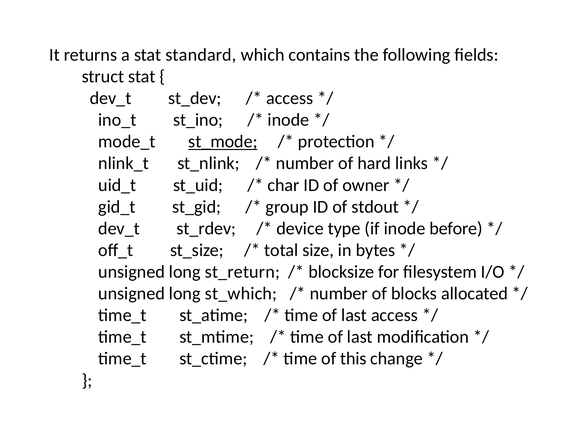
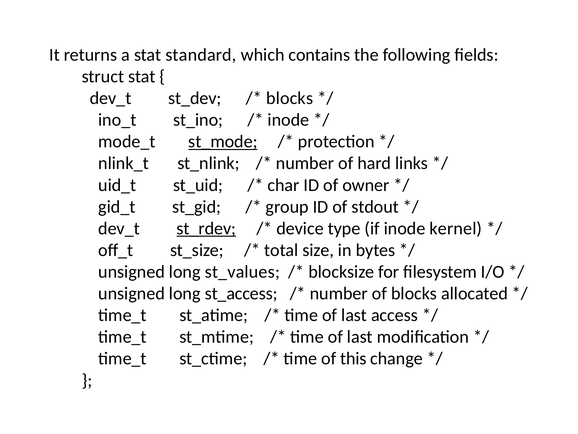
access: access -> blocks (290, 98)
st_rdev underline: none -> present (206, 228)
before: before -> kernel (456, 228)
st_return: st_return -> st_values (242, 272)
st_which: st_which -> st_access (241, 293)
